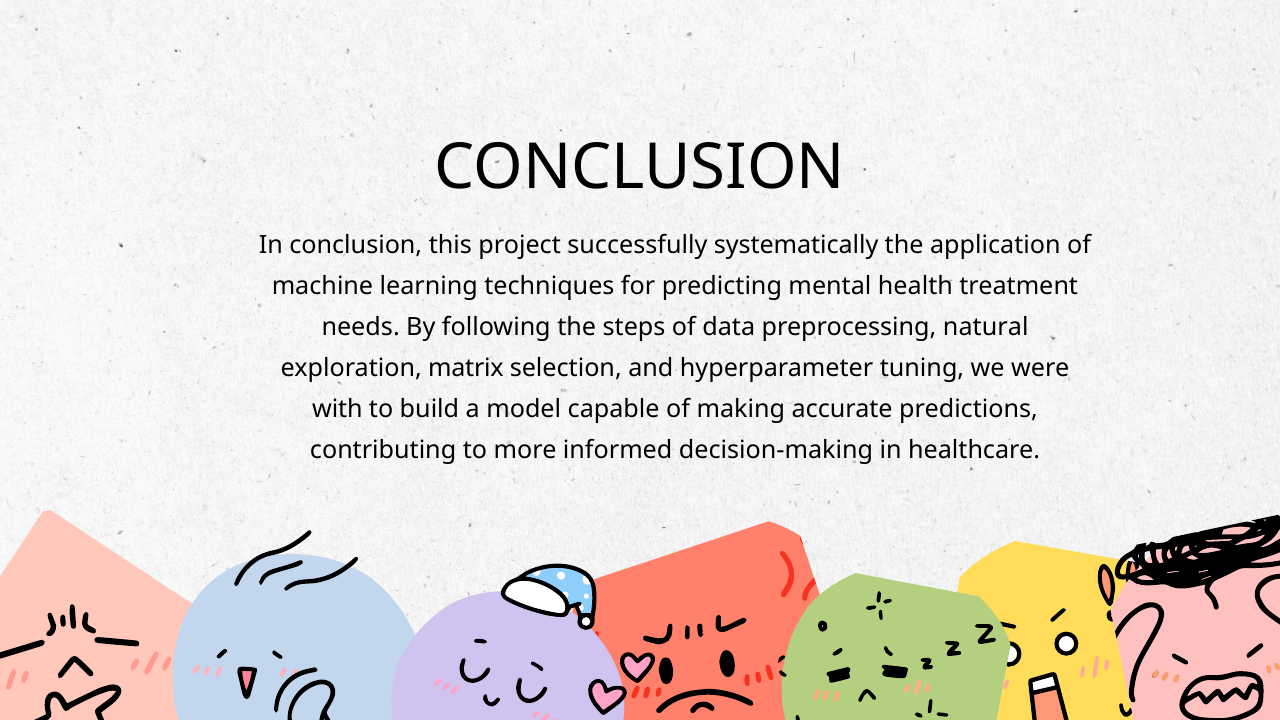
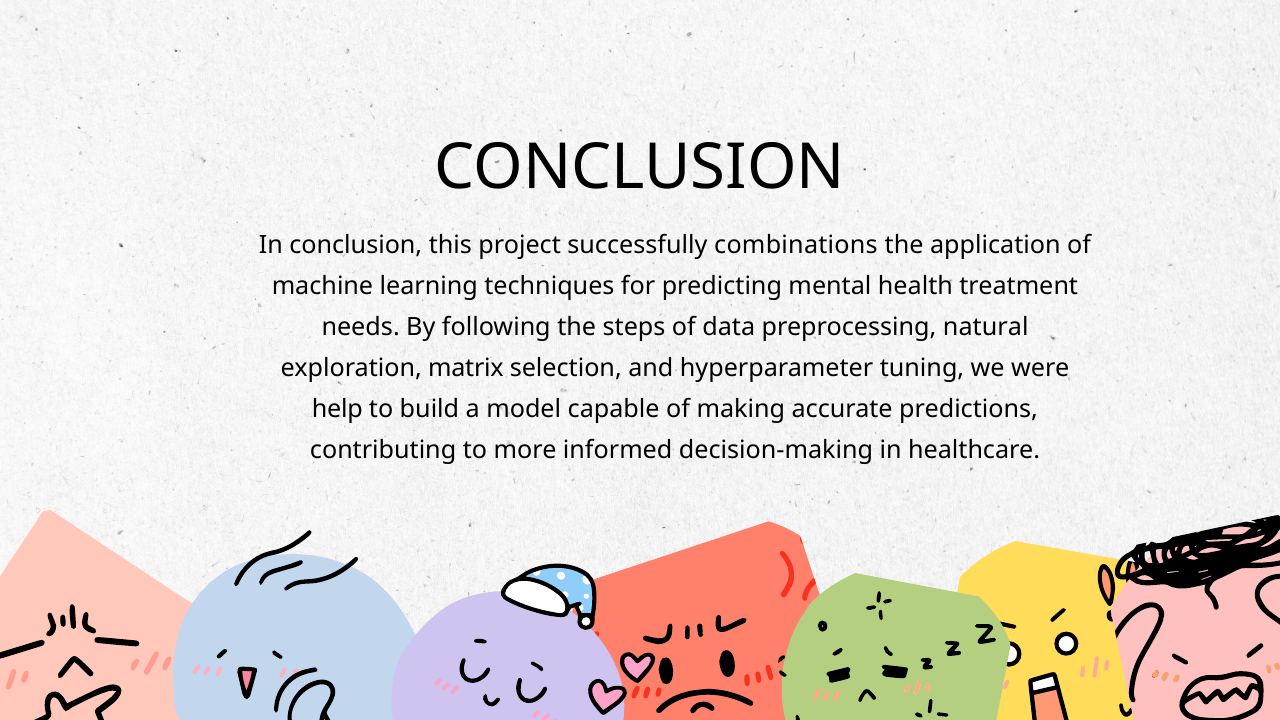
systematically: systematically -> combinations (796, 245)
with: with -> help (337, 409)
